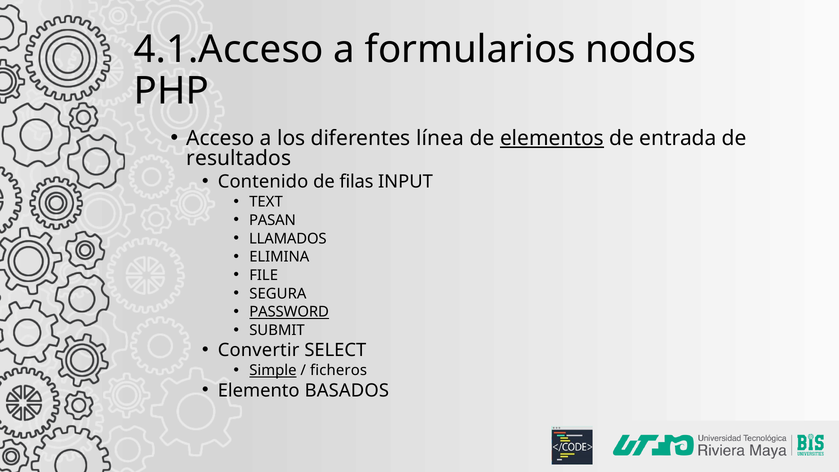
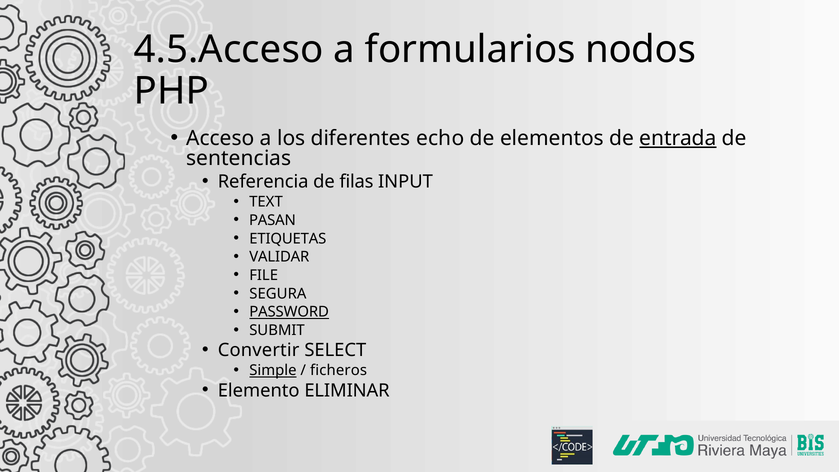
4.1.Acceso: 4.1.Acceso -> 4.5.Acceso (229, 50)
línea: línea -> echo (440, 138)
elementos underline: present -> none (552, 138)
entrada underline: none -> present (678, 138)
resultados: resultados -> sentencias (239, 159)
Contenido: Contenido -> Referencia (263, 182)
LLAMADOS: LLAMADOS -> ETIQUETAS (288, 239)
ELIMINA: ELIMINA -> VALIDAR (279, 257)
BASADOS: BASADOS -> ELIMINAR (347, 390)
